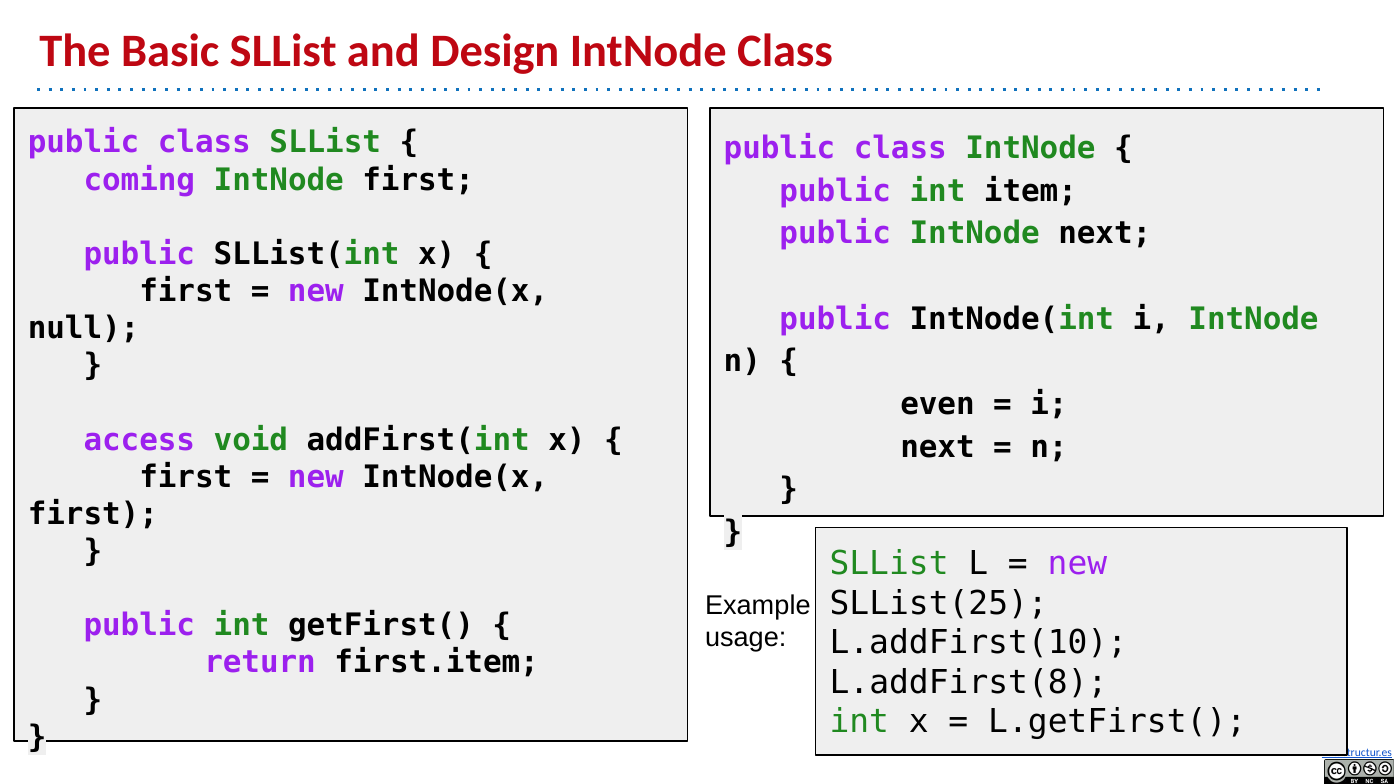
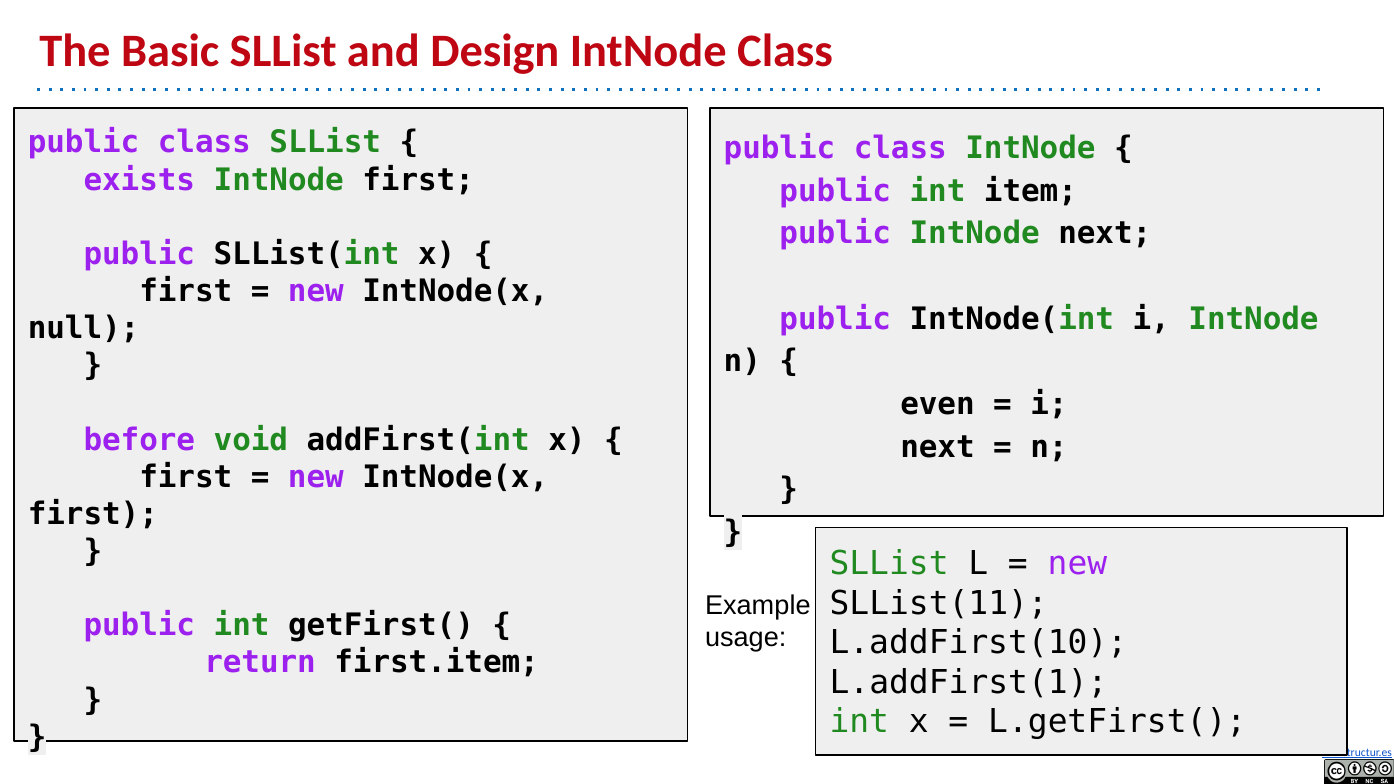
coming: coming -> exists (139, 180)
access: access -> before (139, 440)
SLList(25: SLList(25 -> SLList(11 (939, 603)
L.addFirst(8: L.addFirst(8 -> L.addFirst(1 (969, 682)
